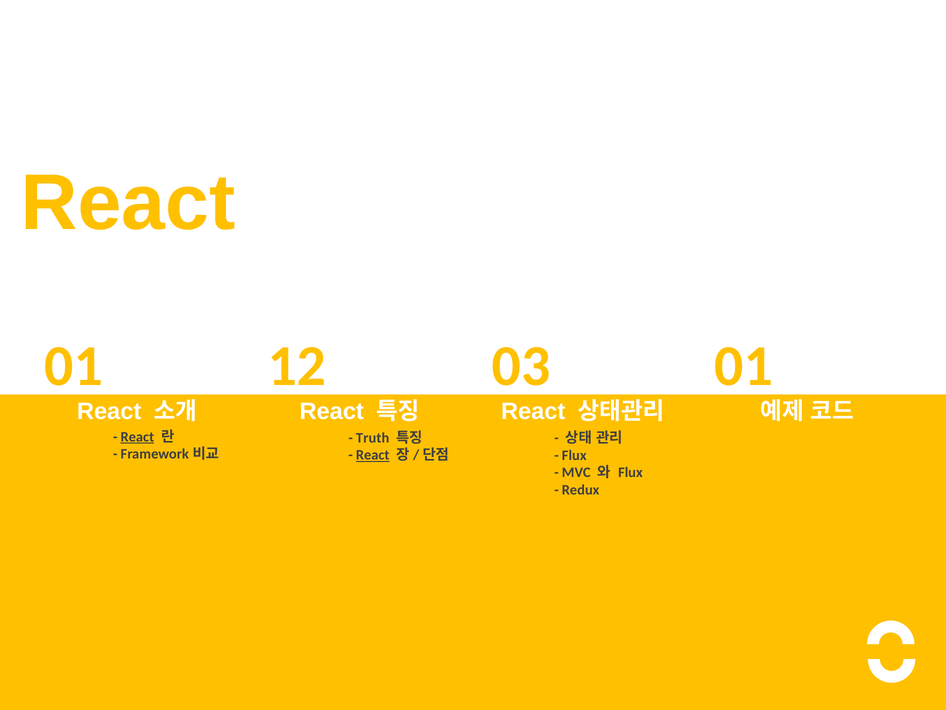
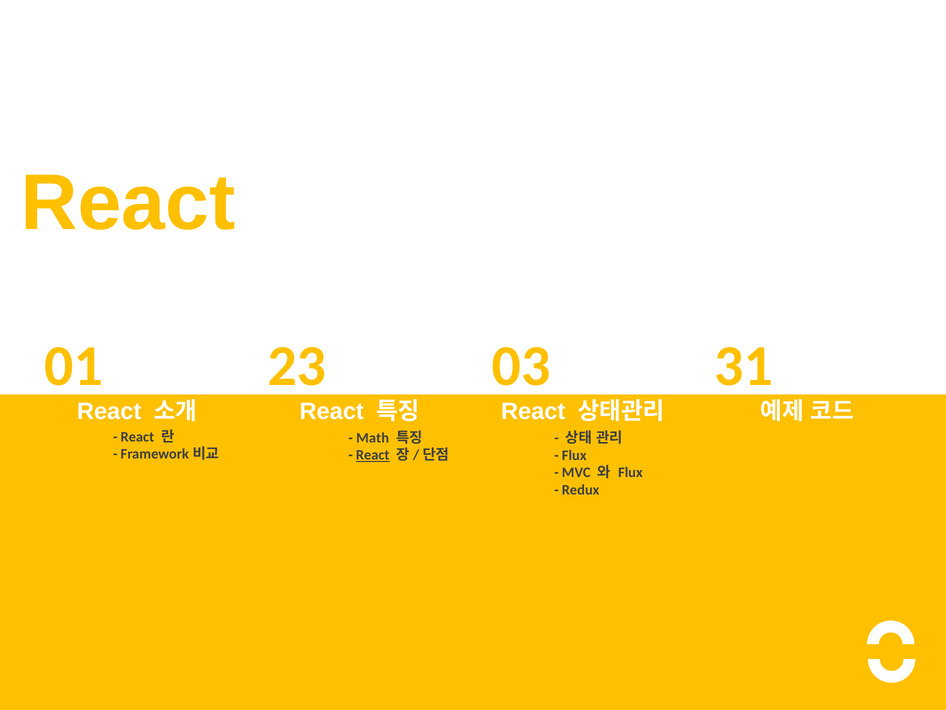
12: 12 -> 23 (297, 366)
03 01: 01 -> 31 (744, 366)
React underline: present -> none (137, 436)
Truth: Truth -> Math (373, 438)
